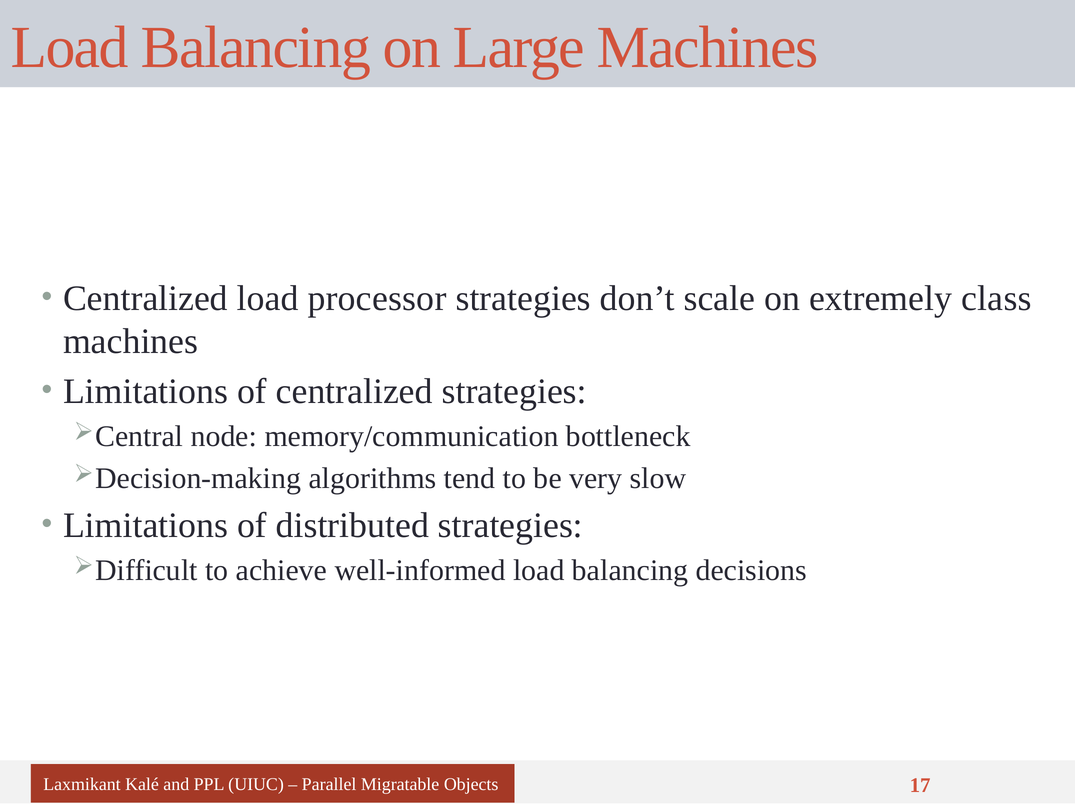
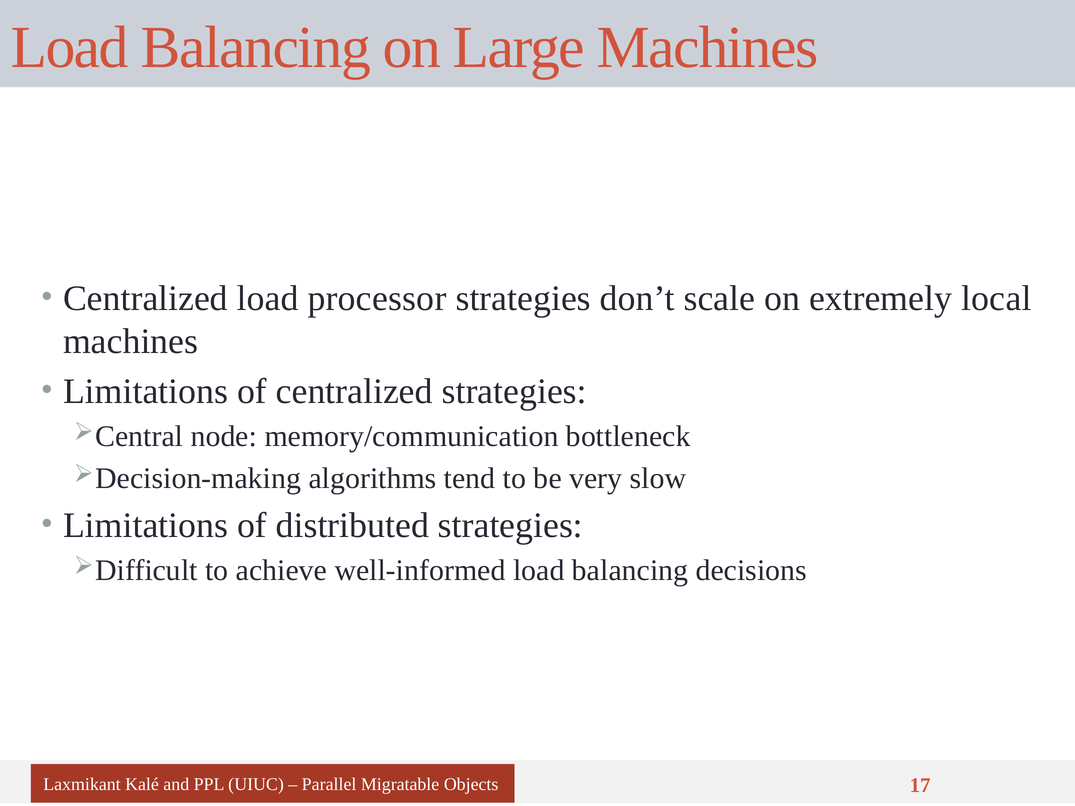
class: class -> local (996, 298)
